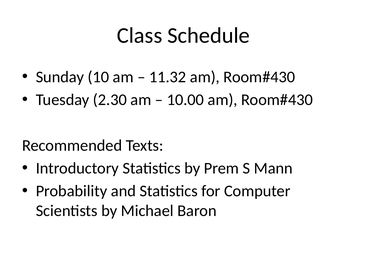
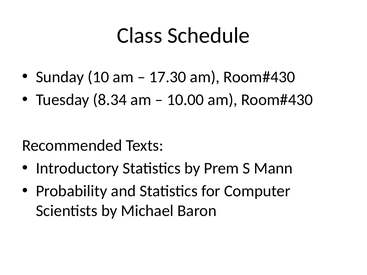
11.32: 11.32 -> 17.30 (168, 77)
2.30: 2.30 -> 8.34 (110, 100)
